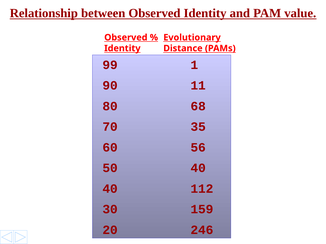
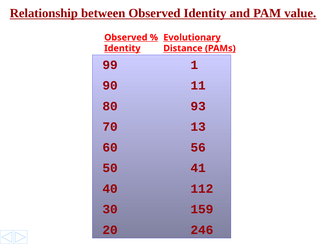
68: 68 -> 93 (198, 106)
35: 35 -> 13 (198, 127)
50 40: 40 -> 41 (198, 168)
